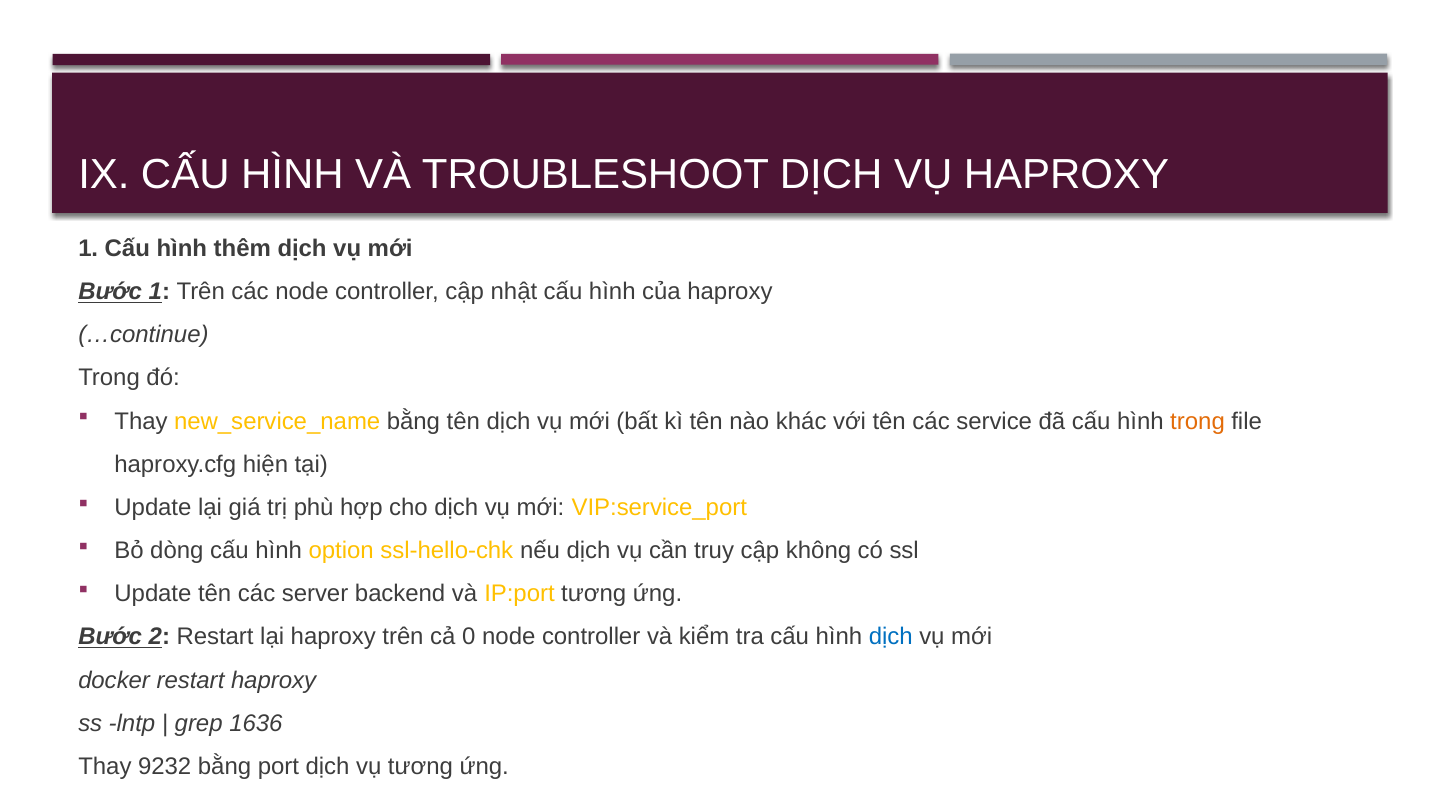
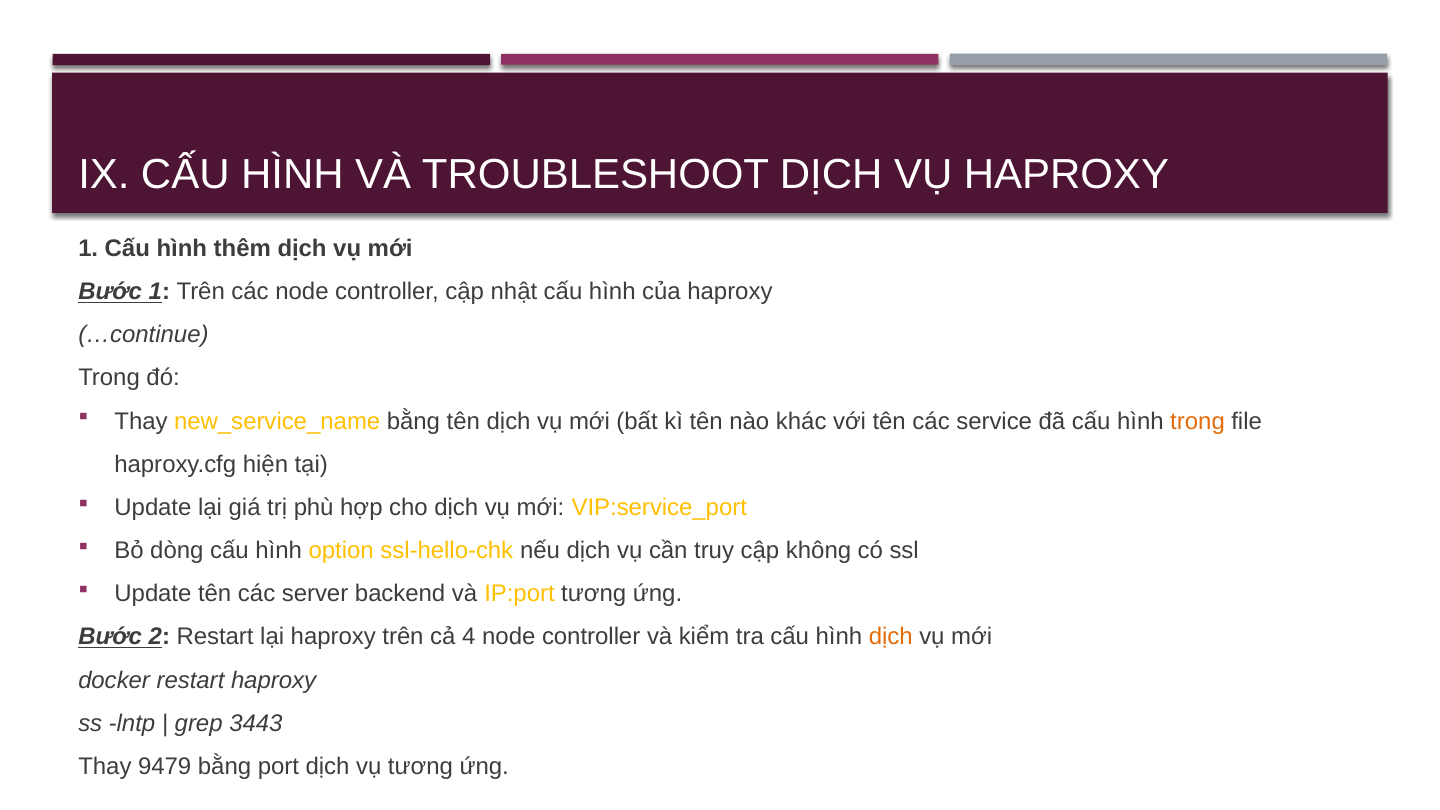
0: 0 -> 4 (469, 637)
dịch colour: blue -> orange (891, 637)
1636: 1636 -> 3443 (256, 723)
9232: 9232 -> 9479 (165, 766)
